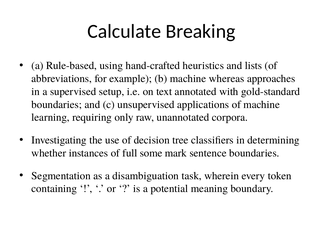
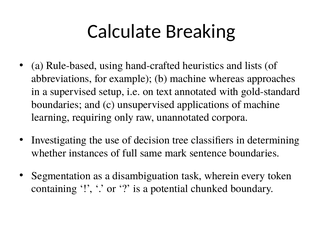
some: some -> same (151, 153)
meaning: meaning -> chunked (209, 188)
